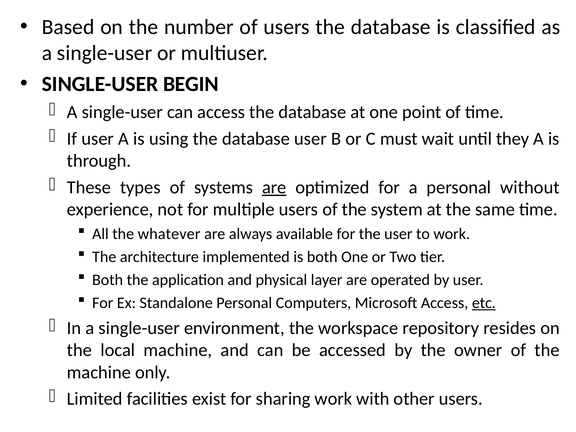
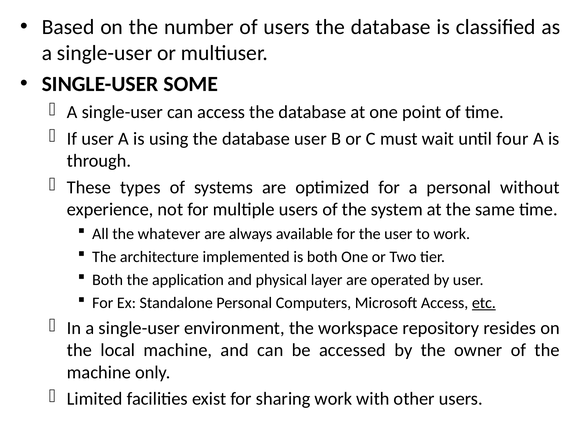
BEGIN: BEGIN -> SOME (191, 84)
they: they -> four (512, 139)
are underline: present -> none (274, 187)
